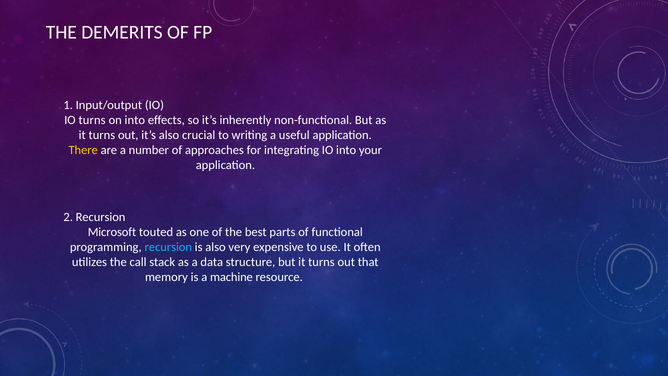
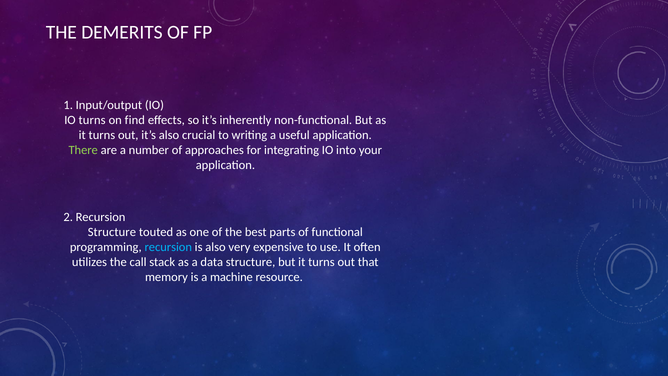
on into: into -> find (135, 120)
There colour: yellow -> light green (83, 150)
Microsoft: Microsoft -> Structure (112, 232)
